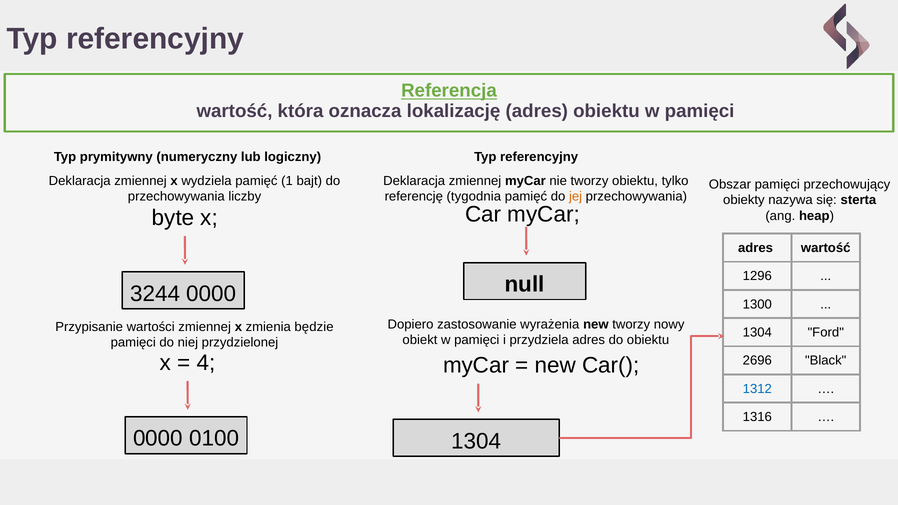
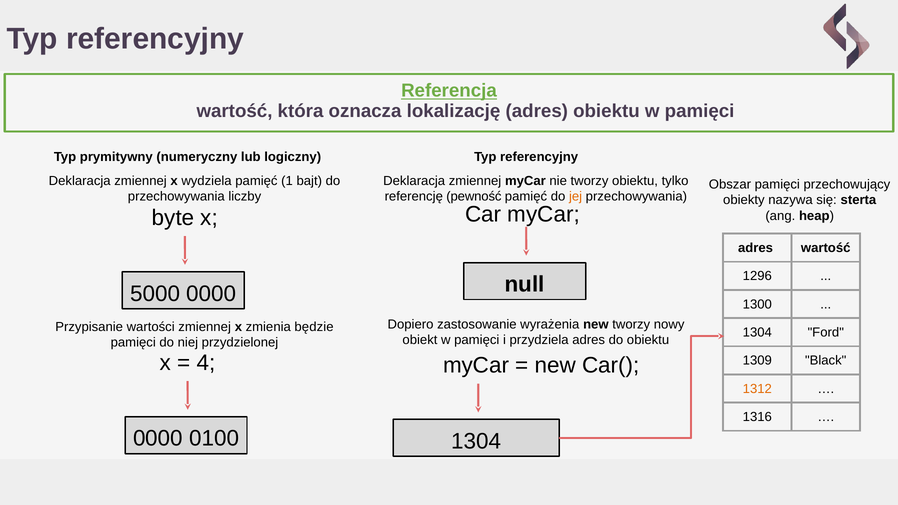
tygodnia: tygodnia -> pewność (474, 197)
3244: 3244 -> 5000 (155, 294)
2696: 2696 -> 1309 (757, 361)
1312 colour: blue -> orange (757, 389)
